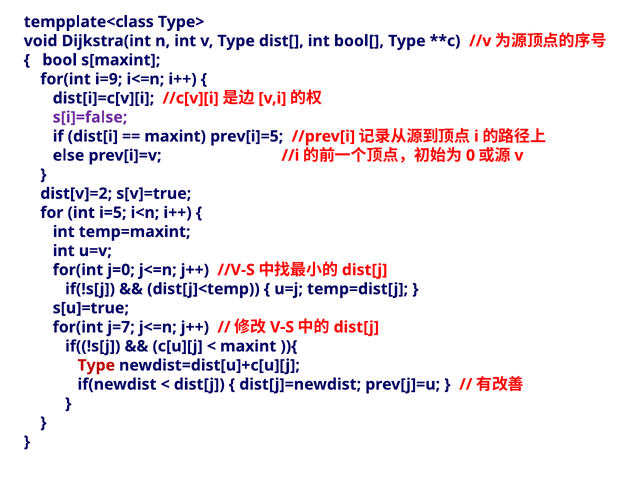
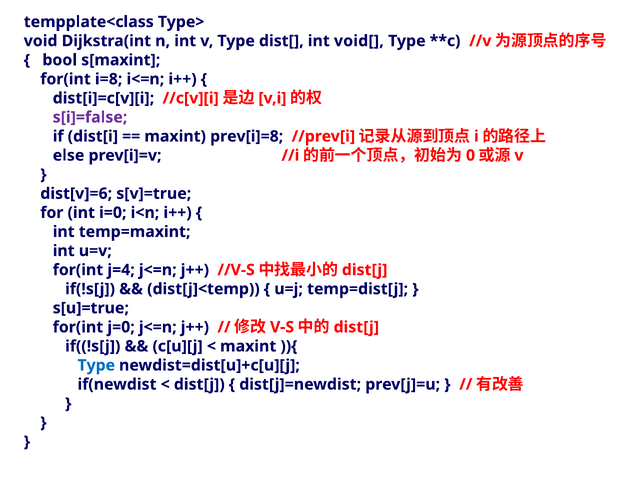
bool[: bool[ -> void[ (359, 41)
i=9: i=9 -> i=8 (109, 79)
prev[i]=5: prev[i]=5 -> prev[i]=8 (247, 136)
dist[v]=2: dist[v]=2 -> dist[v]=6 (76, 194)
i=5: i=5 -> i=0 (113, 213)
j=0: j=0 -> j=4 (121, 270)
j=7: j=7 -> j=0 (121, 327)
Type colour: red -> blue (96, 365)
